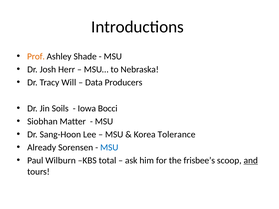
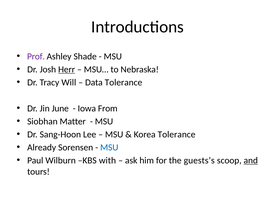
Prof colour: orange -> purple (36, 56)
Herr underline: none -> present (67, 69)
Data Producers: Producers -> Tolerance (123, 82)
Soils: Soils -> June (60, 109)
Bocci: Bocci -> From (108, 109)
total: total -> with (107, 161)
frisbee’s: frisbee’s -> guests’s (199, 161)
